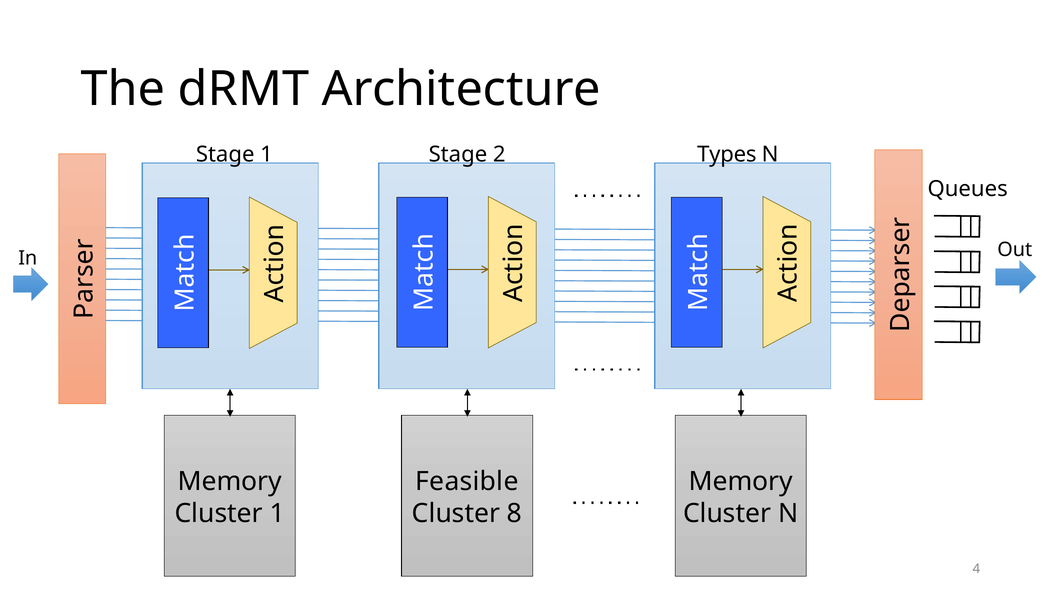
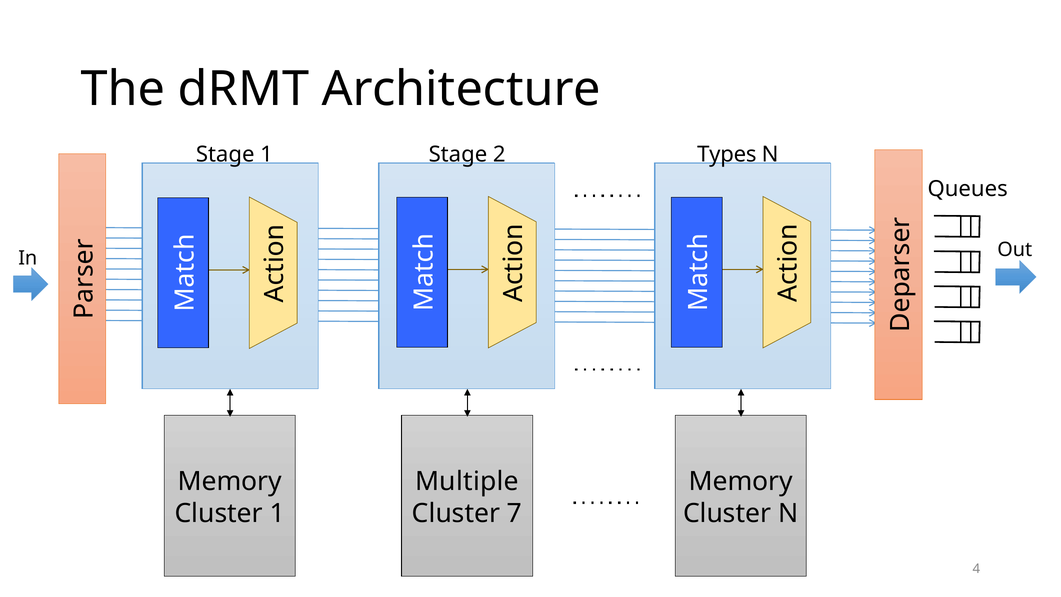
Feasible: Feasible -> Multiple (467, 482)
8: 8 -> 7 (515, 513)
